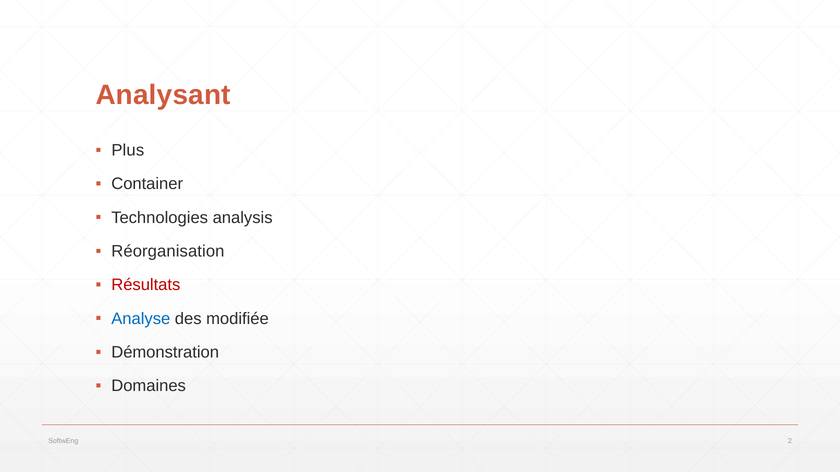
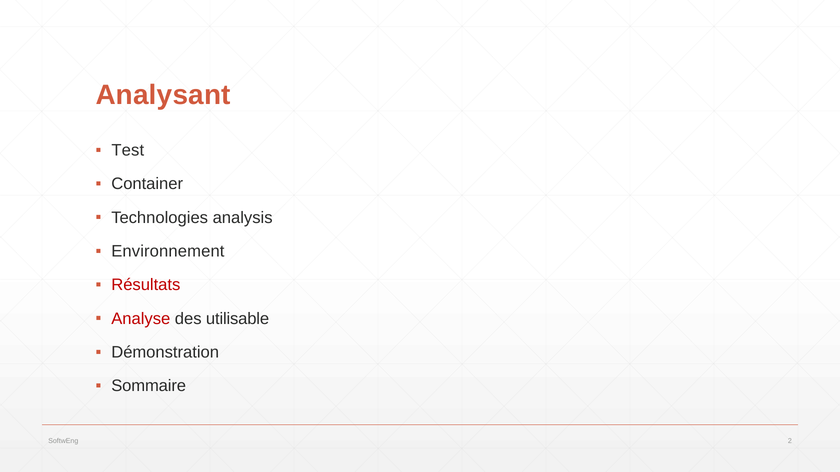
Plus: Plus -> Test (128, 150)
Réorganisation: Réorganisation -> Environnement (168, 252)
Analyse colour: blue -> red (141, 319)
modifiée: modifiée -> utilisable (238, 319)
Domaines: Domaines -> Sommaire (149, 386)
